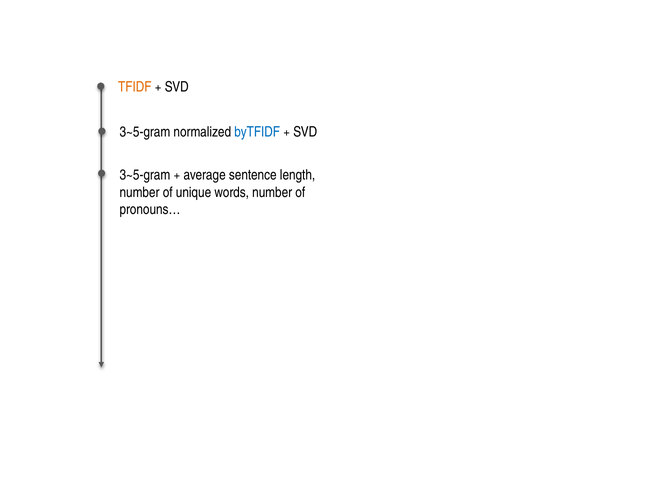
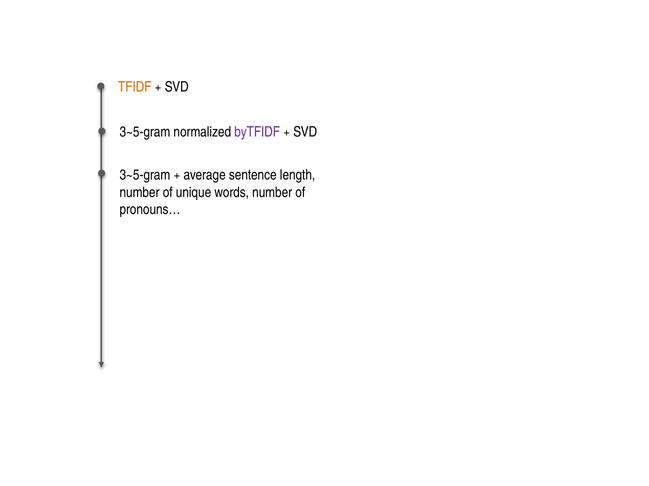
byTFIDF colour: blue -> purple (257, 132)
